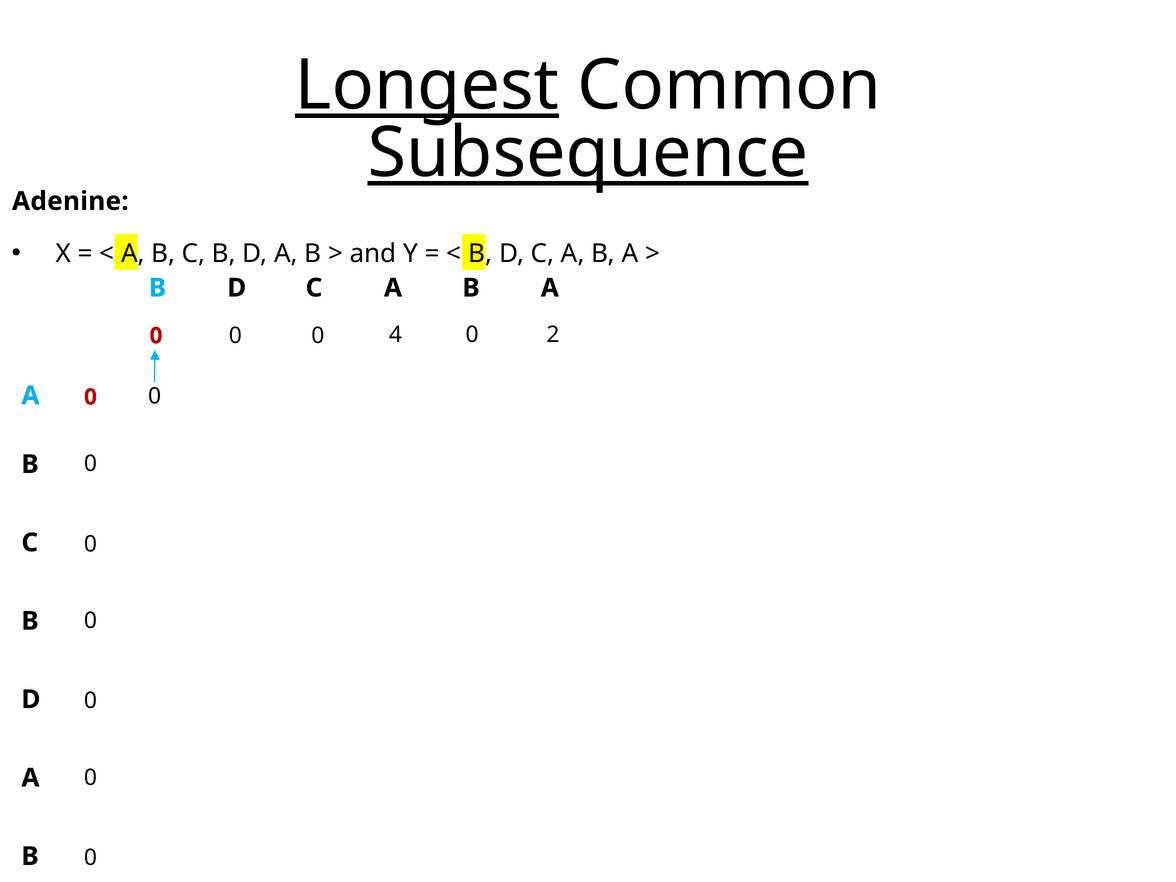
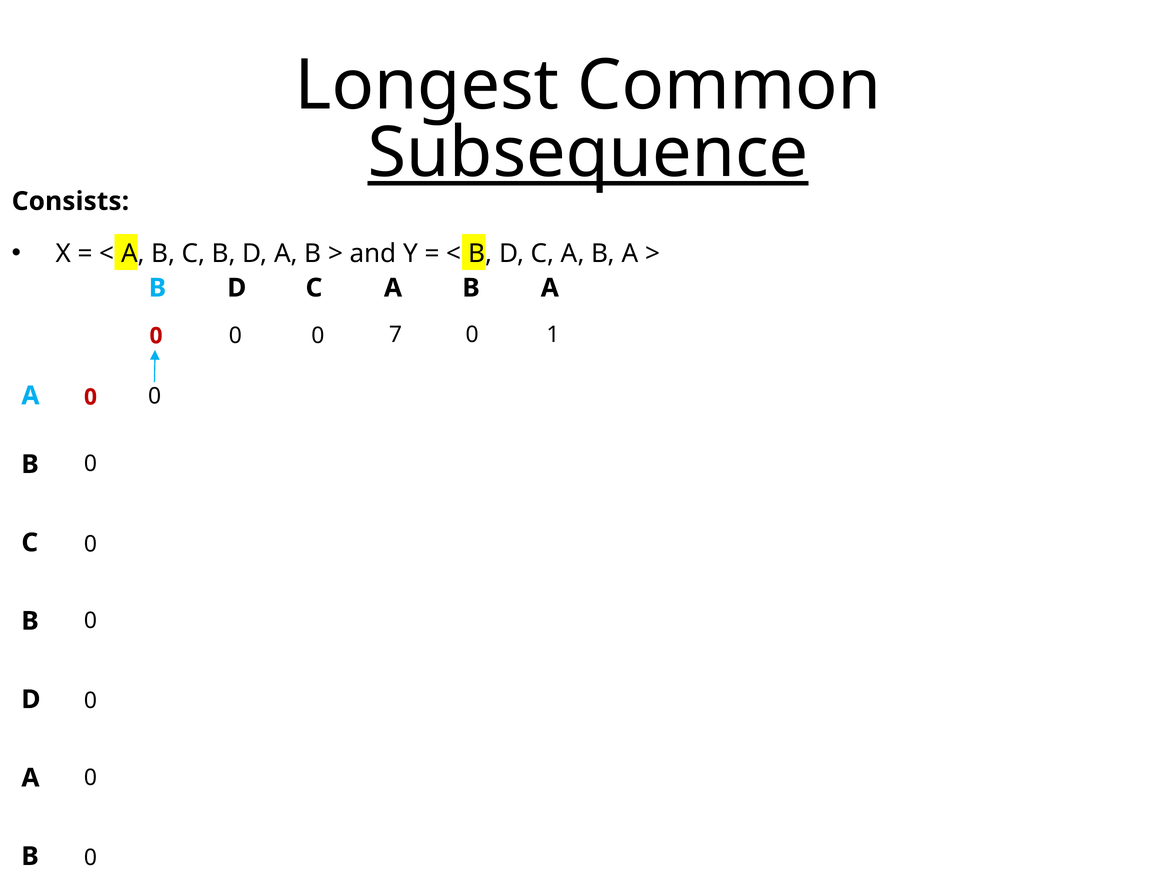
Longest underline: present -> none (427, 86)
Adenine: Adenine -> Consists (70, 201)
4: 4 -> 7 (395, 335)
2: 2 -> 1 (553, 335)
